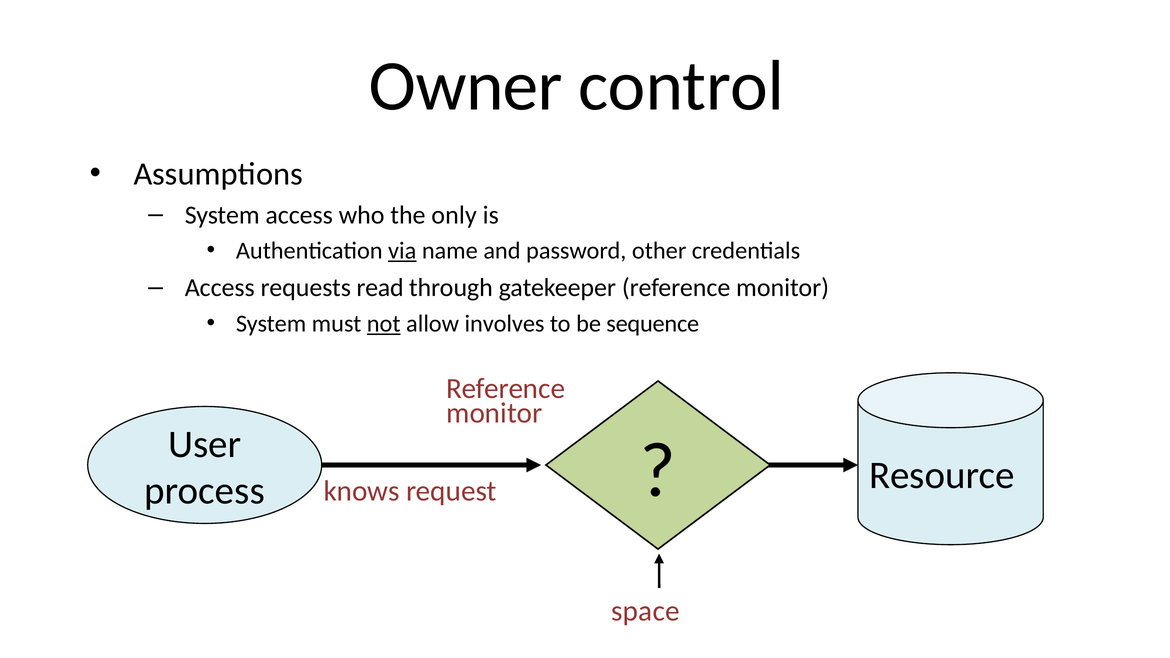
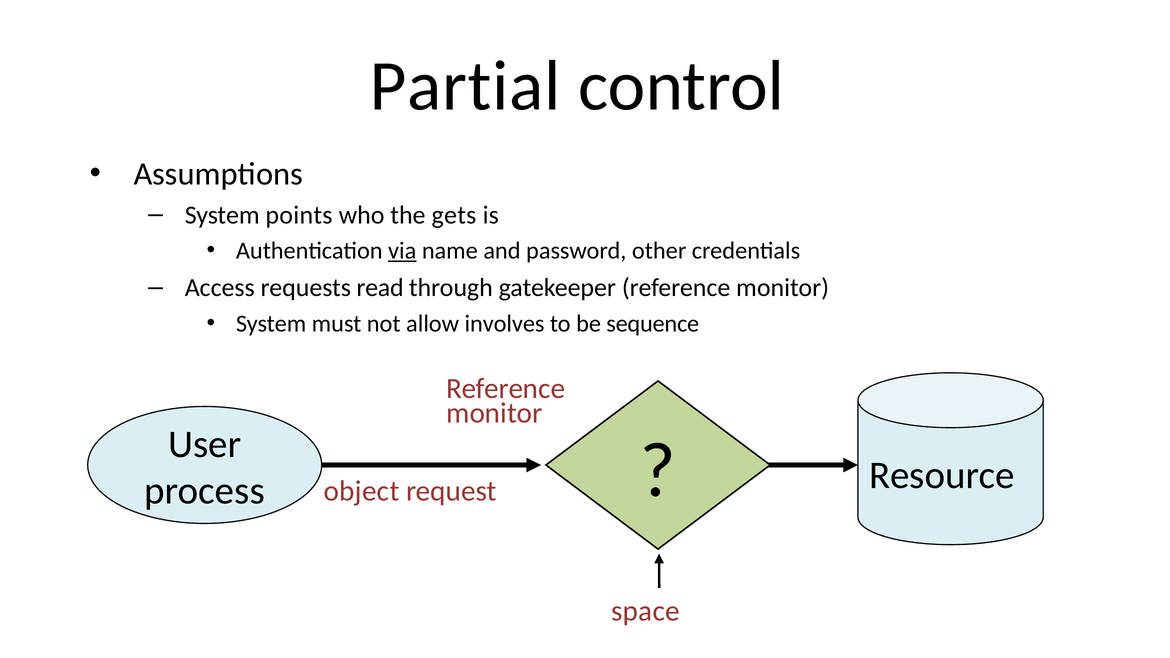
Owner: Owner -> Partial (465, 86)
System access: access -> points (299, 215)
only: only -> gets (454, 215)
not underline: present -> none (384, 324)
knows: knows -> object (361, 491)
